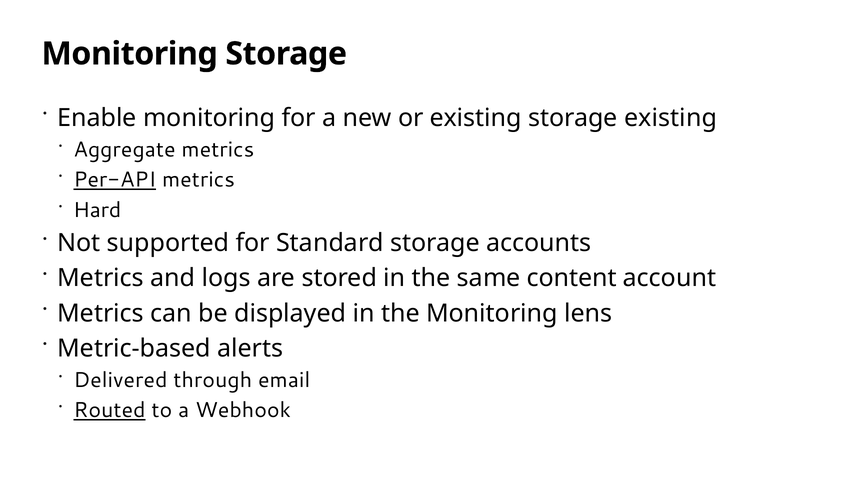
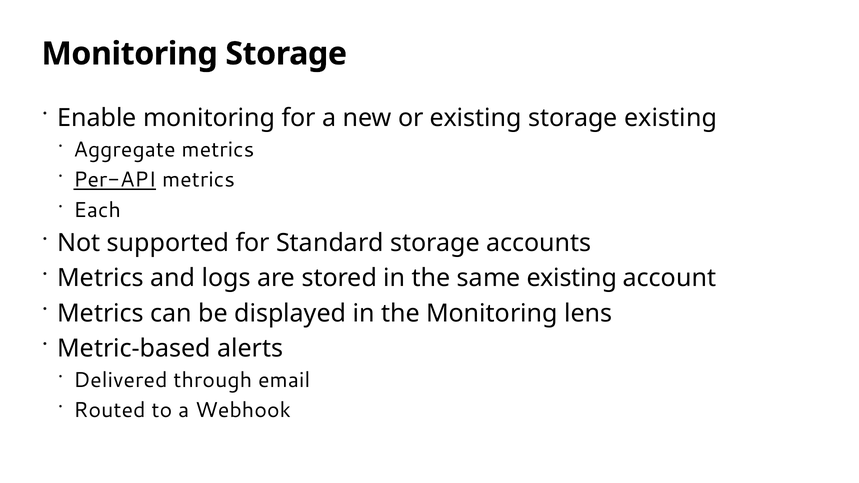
Hard: Hard -> Each (97, 210)
same content: content -> existing (572, 278)
Routed underline: present -> none (109, 411)
